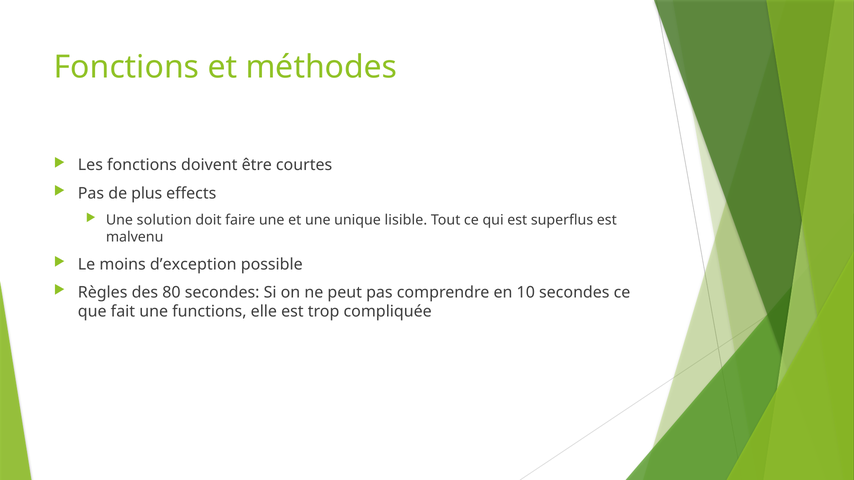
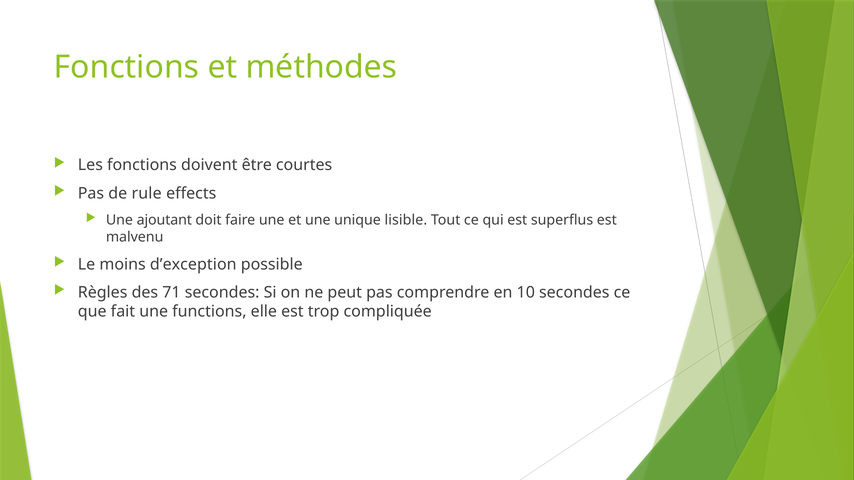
plus: plus -> rule (147, 193)
solution: solution -> ajoutant (164, 220)
80: 80 -> 71 (171, 293)
